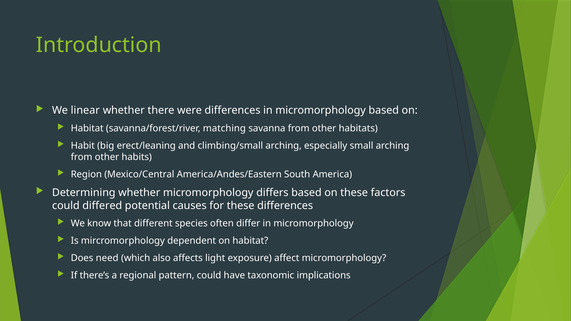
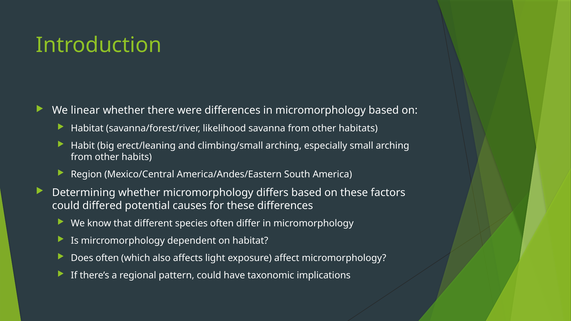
matching: matching -> likelihood (224, 128)
Does need: need -> often (107, 258)
